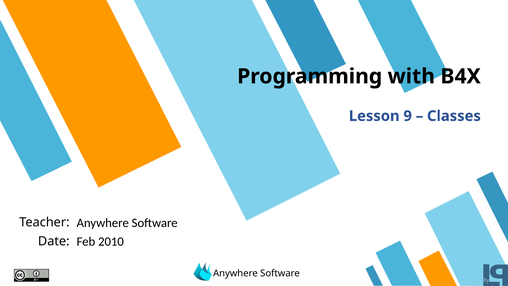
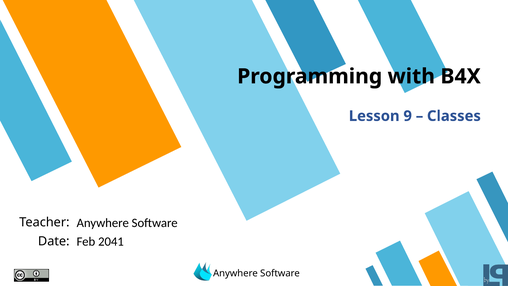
2010: 2010 -> 2041 (111, 242)
